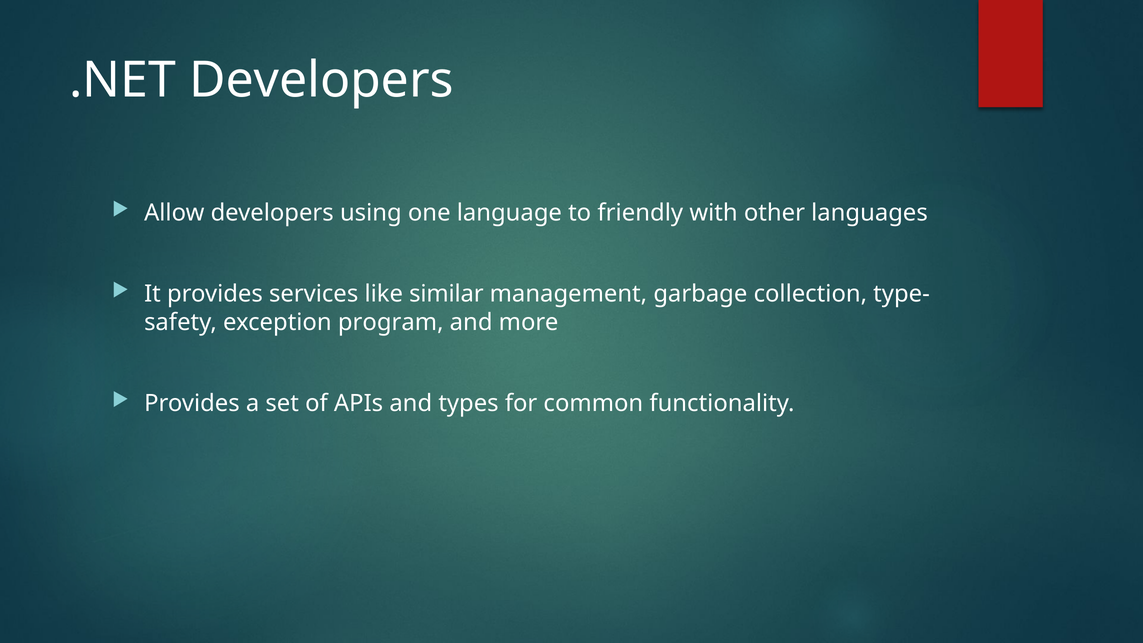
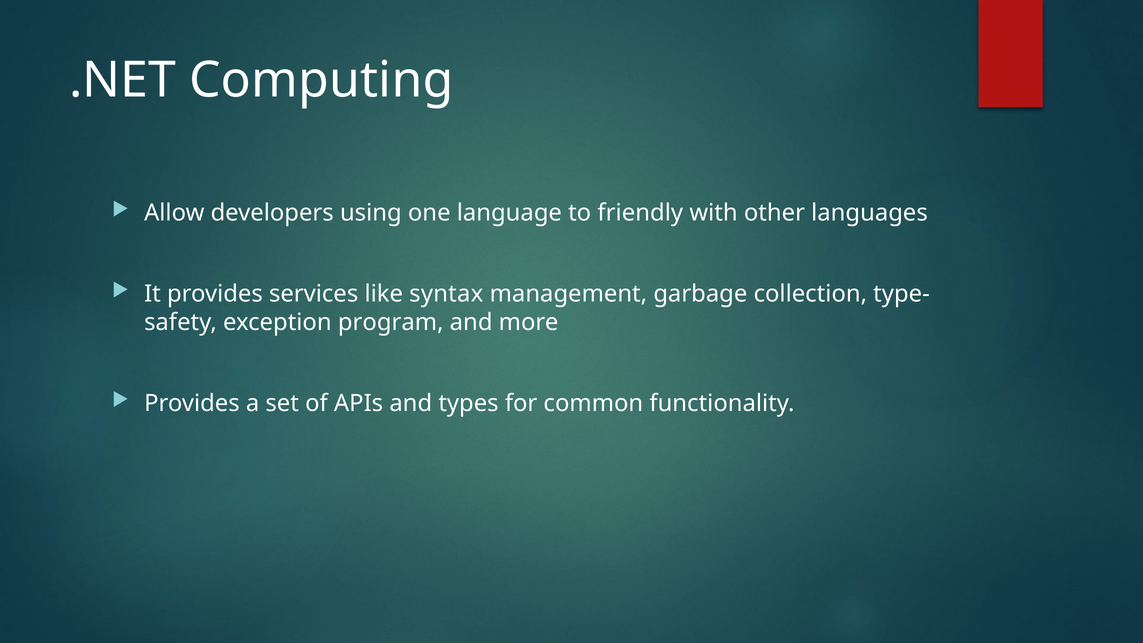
.NET Developers: Developers -> Computing (321, 80)
similar: similar -> syntax (446, 294)
